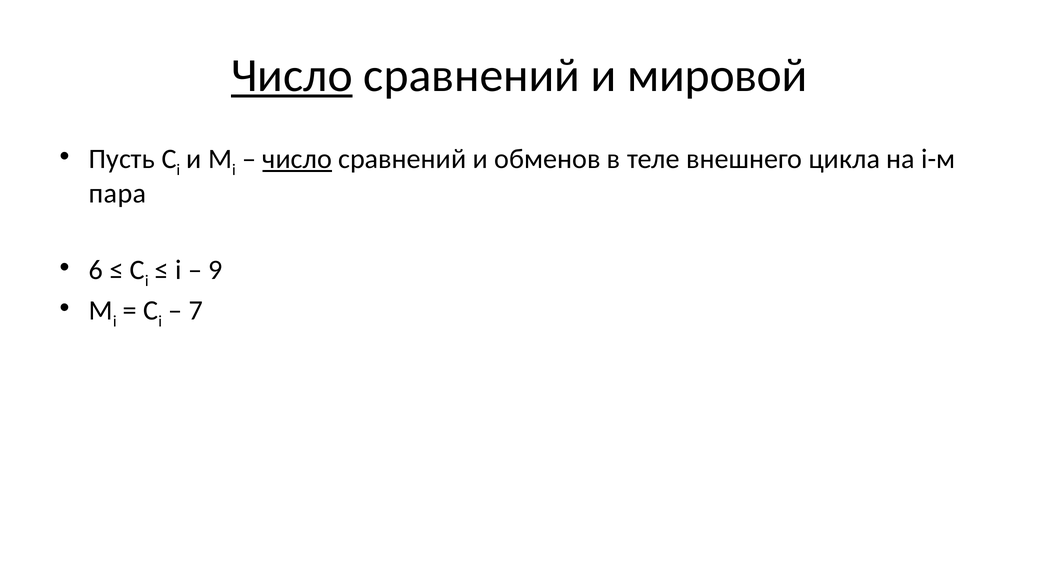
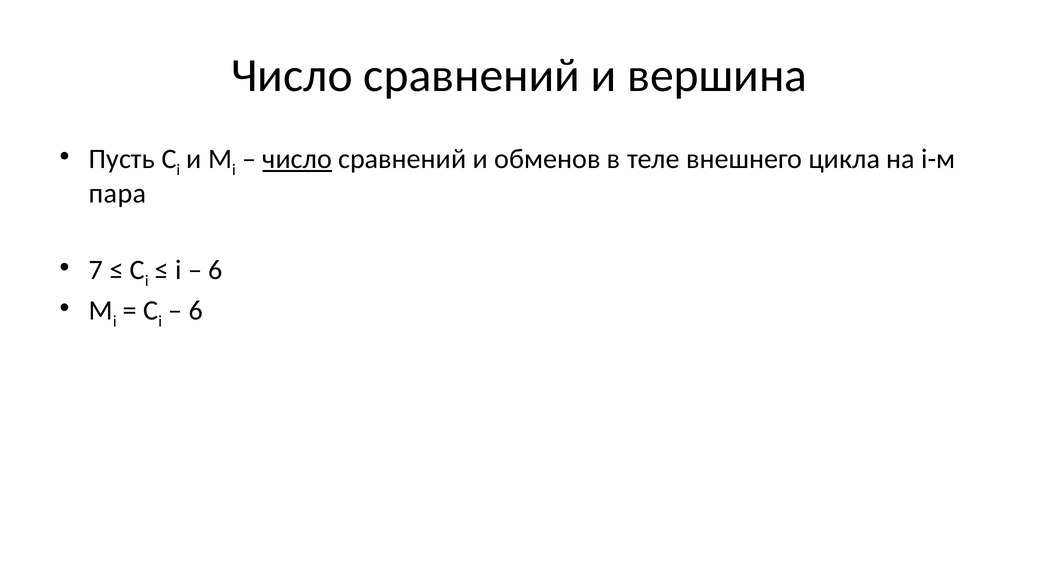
Число underline: present -> none (292, 75)
мировой: мировой -> вершина (717, 75)
6: 6 -> 7 (96, 270)
9: 9 -> 6 (216, 270)
7: 7 -> 6 (196, 311)
